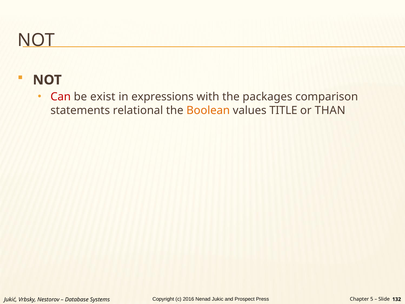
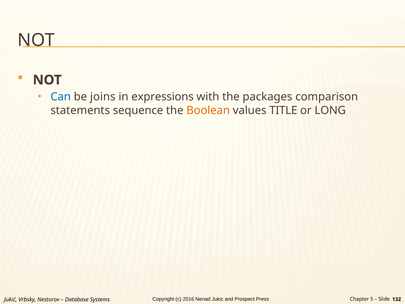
Can colour: red -> blue (61, 97)
exist: exist -> joins (103, 97)
relational: relational -> sequence (138, 110)
THAN: THAN -> LONG (330, 110)
